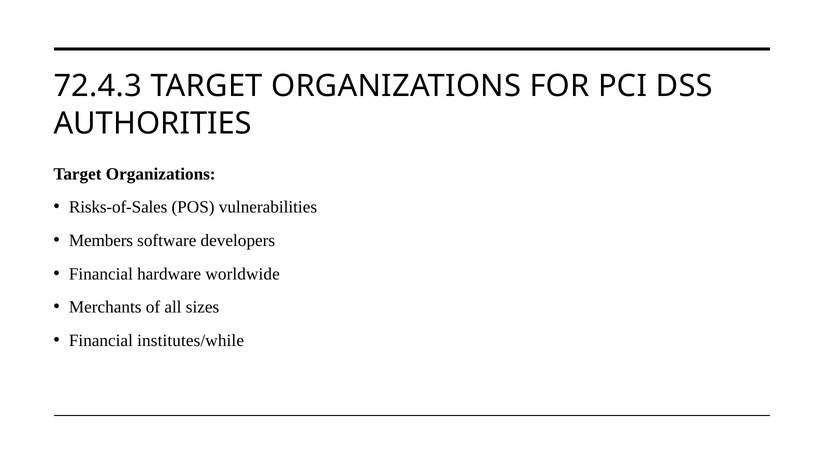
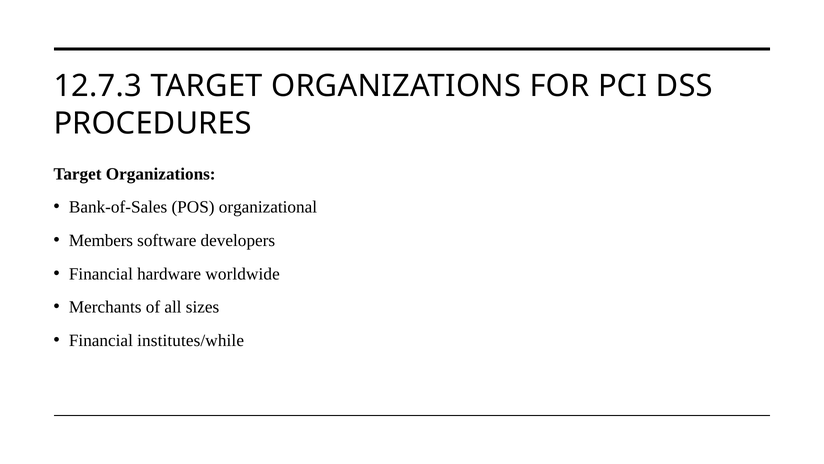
72.4.3: 72.4.3 -> 12.7.3 (98, 86)
AUTHORITIES: AUTHORITIES -> PROCEDURES (153, 123)
Risks-of-Sales: Risks-of-Sales -> Bank-of-Sales (118, 207)
vulnerabilities: vulnerabilities -> organizational (268, 207)
